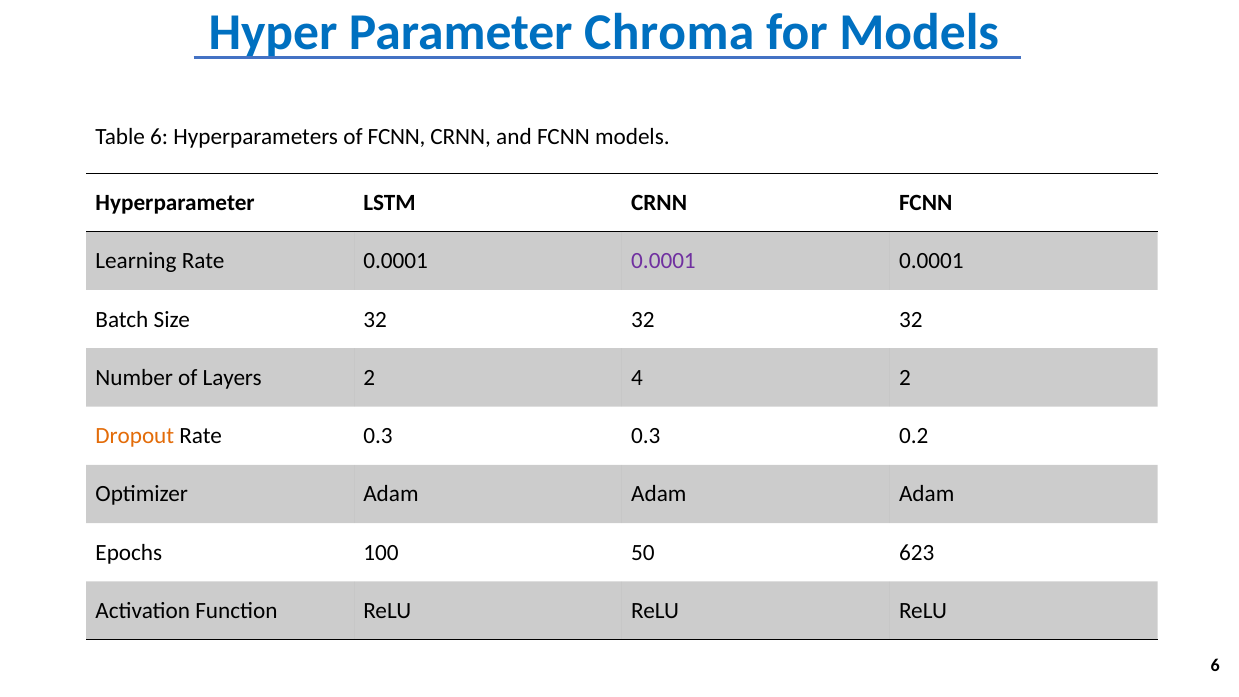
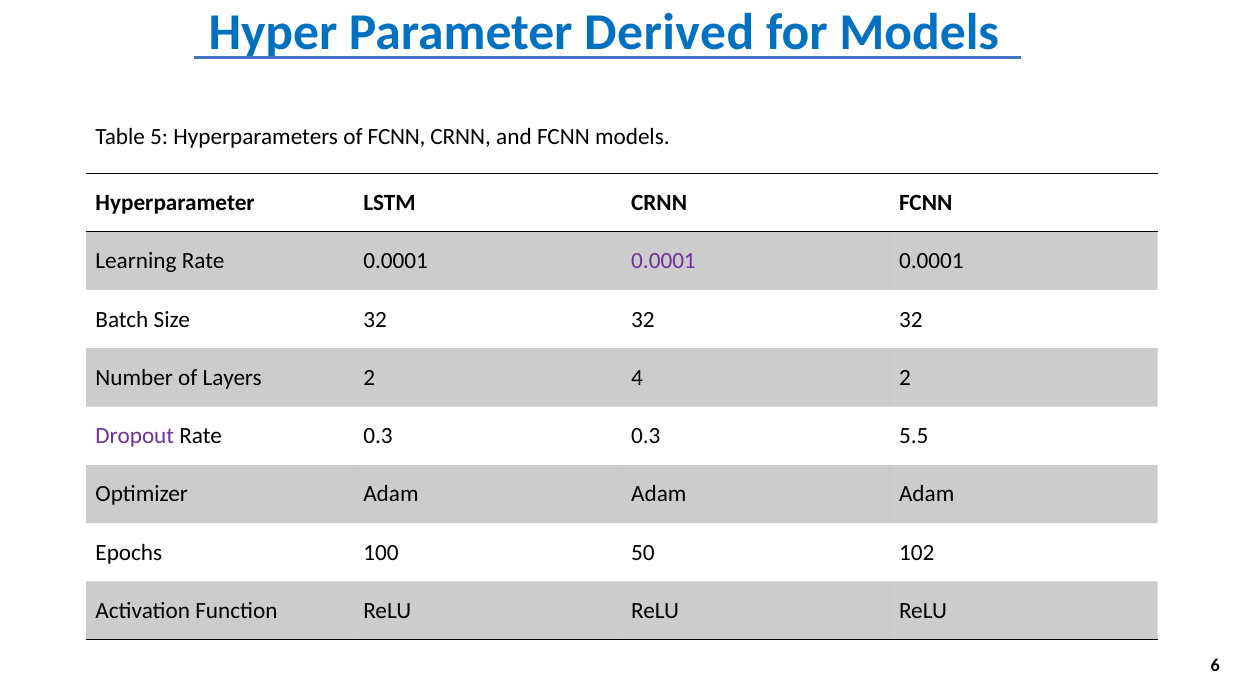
Chroma: Chroma -> Derived (669, 32)
Table 6: 6 -> 5 (159, 137)
Dropout colour: orange -> purple (135, 436)
0.2: 0.2 -> 5.5 (914, 436)
623: 623 -> 102 (917, 552)
